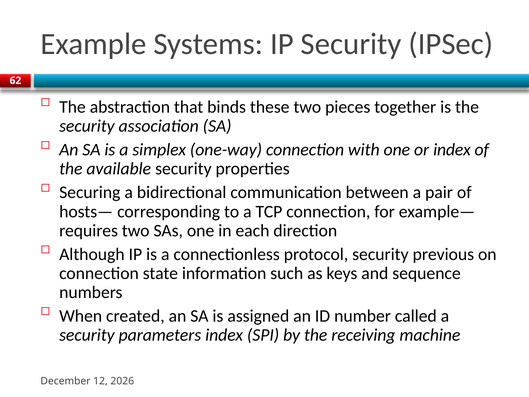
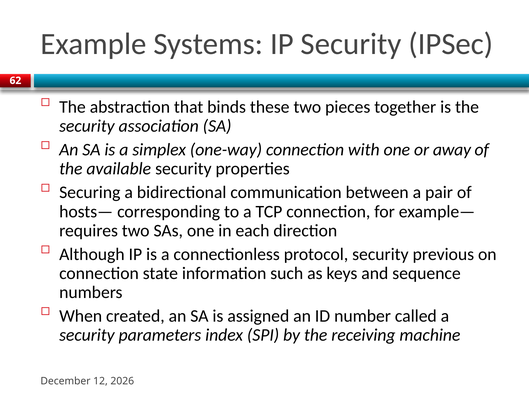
or index: index -> away (452, 150)
